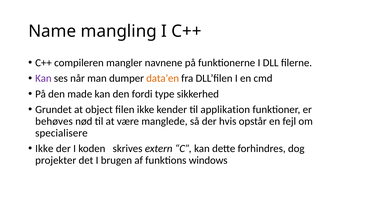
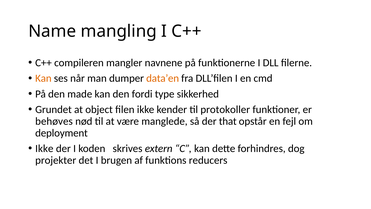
Kan colour: purple -> orange (43, 78)
applikation: applikation -> protokoller (225, 109)
hvis: hvis -> that (228, 121)
specialisere: specialisere -> deployment (61, 133)
windows: windows -> reducers (208, 160)
